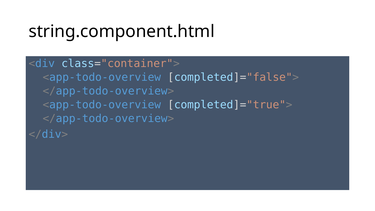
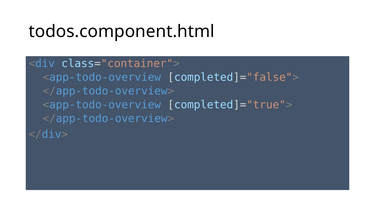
string.component.html: string.component.html -> todos.component.html (122, 32)
